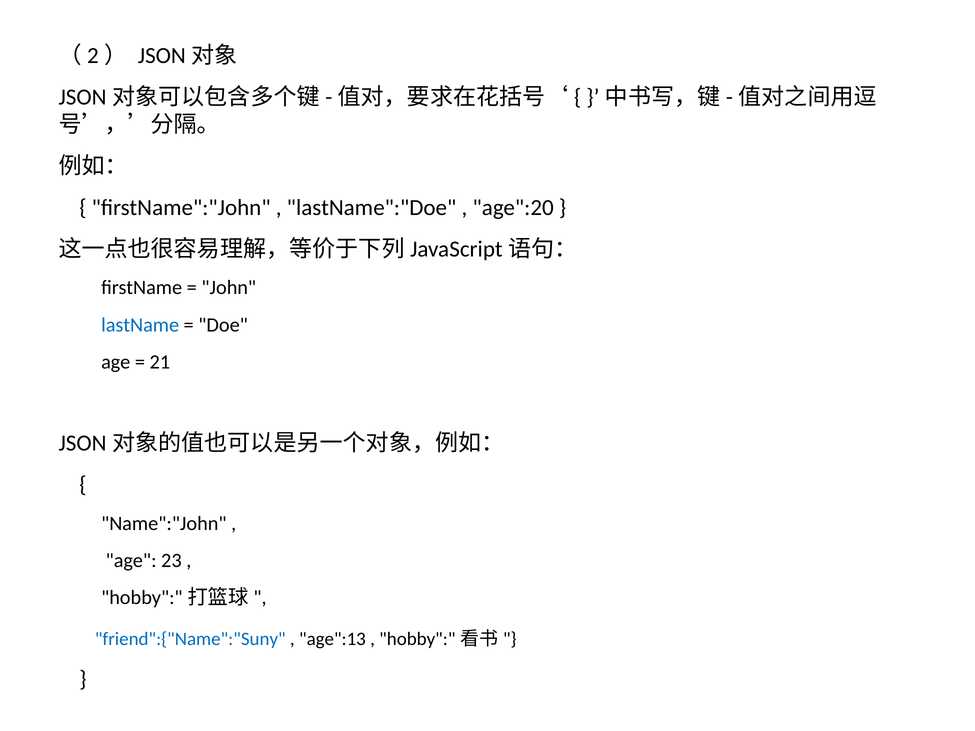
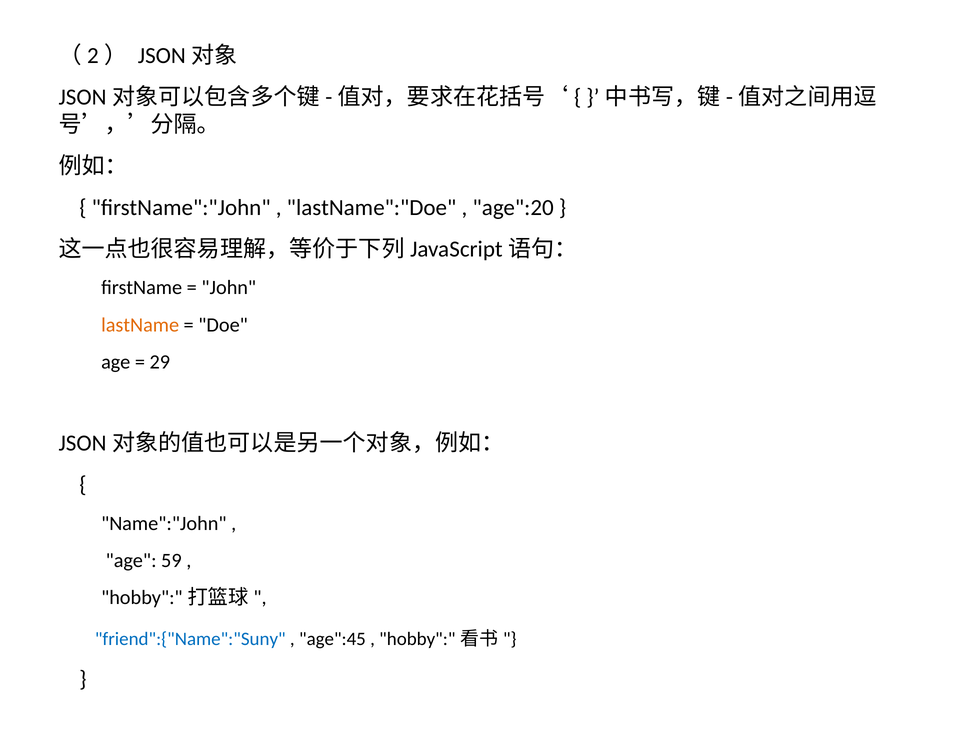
lastName colour: blue -> orange (140, 325)
21: 21 -> 29 (160, 362)
23: 23 -> 59 (171, 561)
age":13: age":13 -> age":45 (332, 639)
